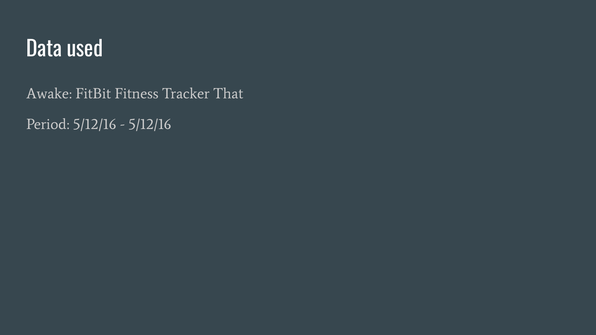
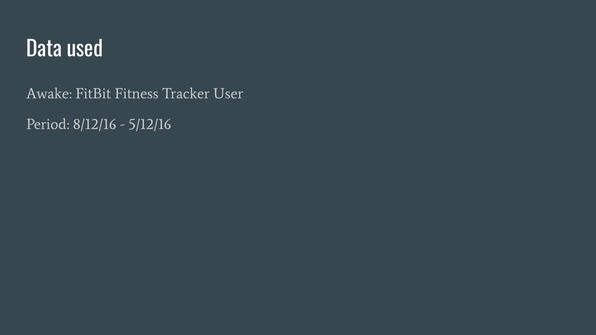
That: That -> User (228, 94)
Period 5/12/16: 5/12/16 -> 8/12/16 (95, 124)
